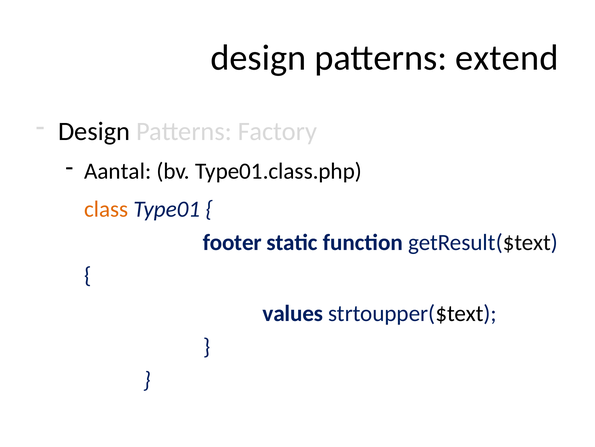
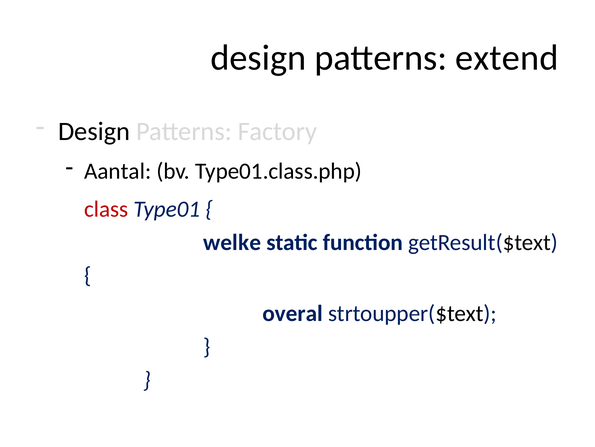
class colour: orange -> red (106, 209)
footer: footer -> welke (232, 242)
values: values -> overal (293, 313)
